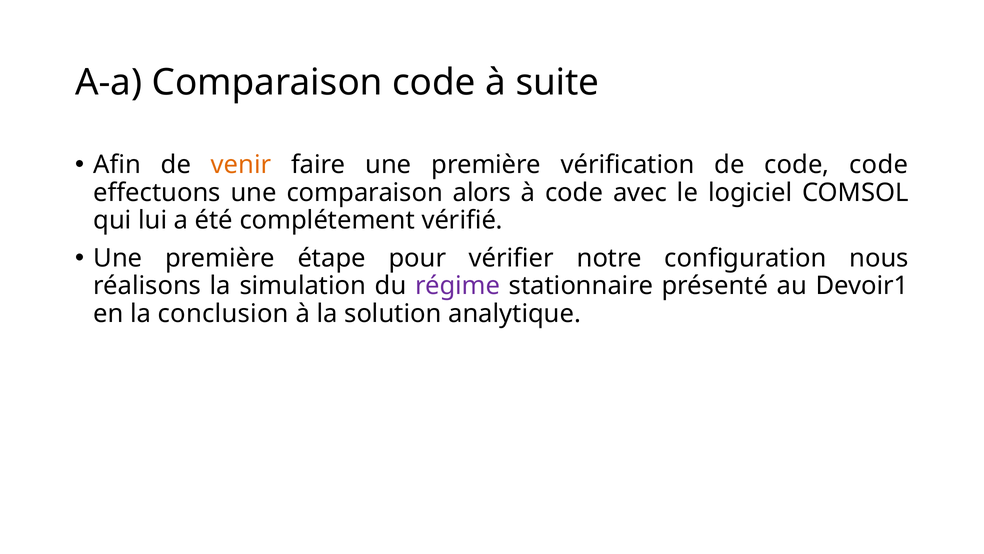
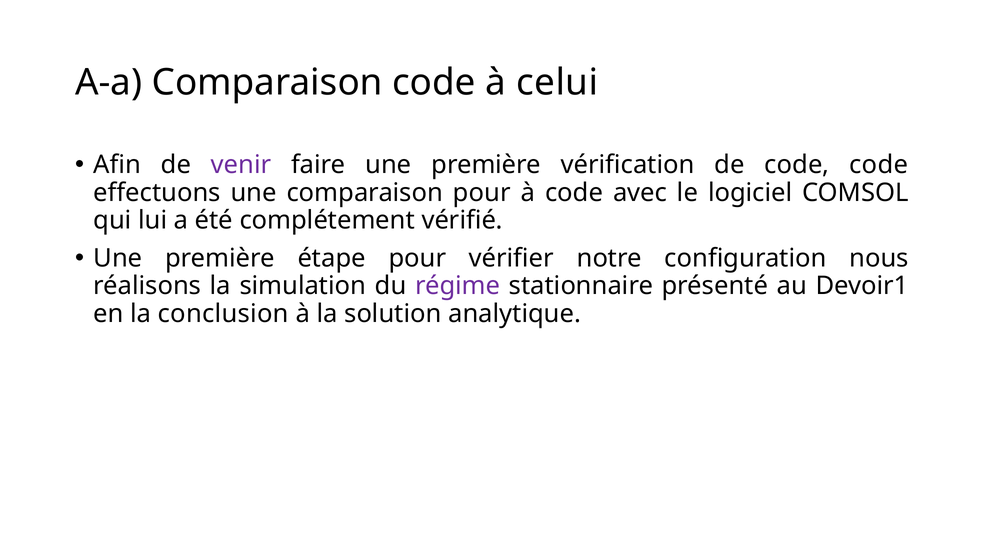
suite: suite -> celui (557, 83)
venir colour: orange -> purple (241, 165)
comparaison alors: alors -> pour (482, 192)
